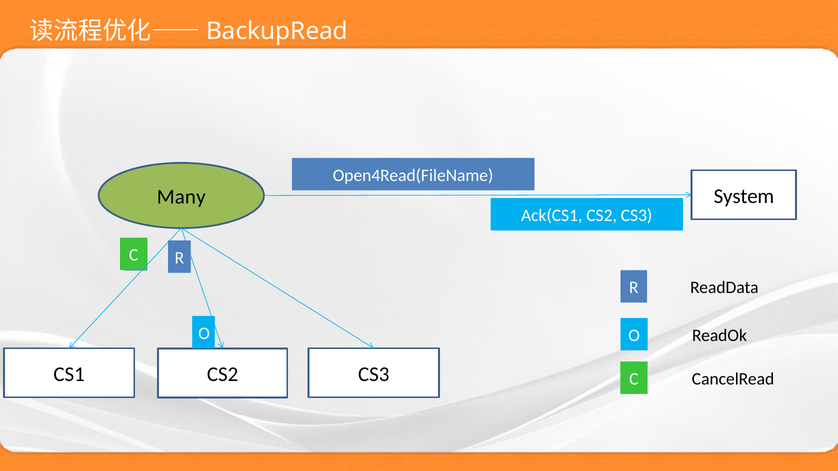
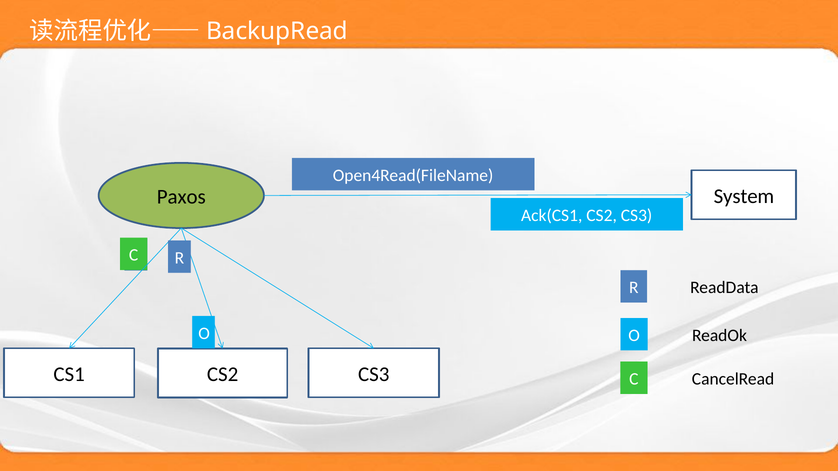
Many: Many -> Paxos (181, 197)
